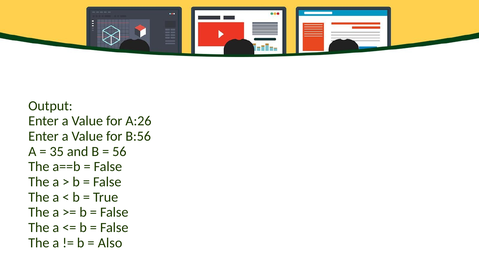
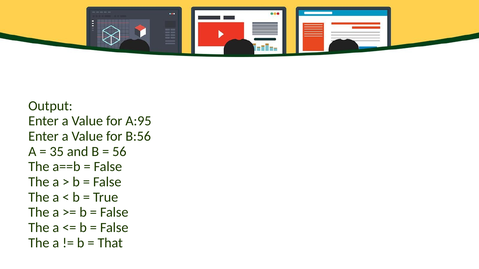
A:26: A:26 -> A:95 (138, 121)
Also: Also -> That (110, 243)
